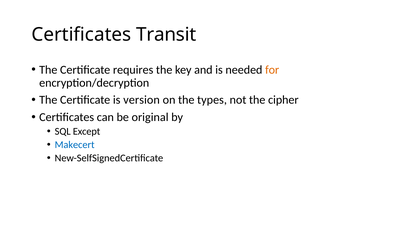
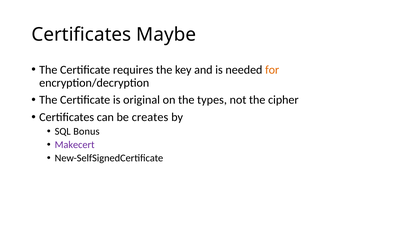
Transit: Transit -> Maybe (166, 35)
version: version -> original (142, 100)
original: original -> creates (150, 117)
Except: Except -> Bonus (86, 132)
Makecert colour: blue -> purple (75, 145)
